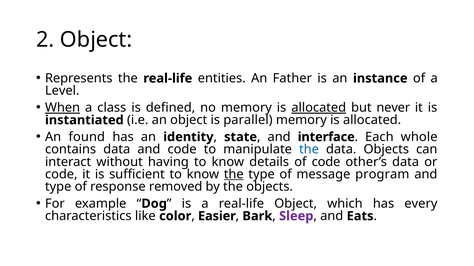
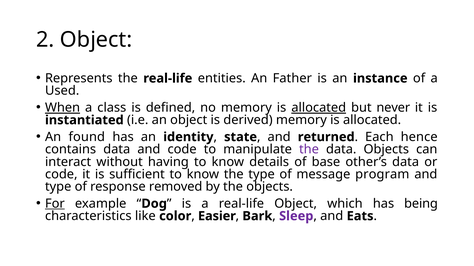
Level: Level -> Used (62, 91)
parallel: parallel -> derived (248, 120)
interface: interface -> returned (326, 137)
whole: whole -> hence (419, 137)
the colour: blue -> purple (309, 150)
of code: code -> base (326, 162)
the underline: present -> none (234, 175)
For underline: none -> present (55, 204)
every: every -> being (421, 204)
